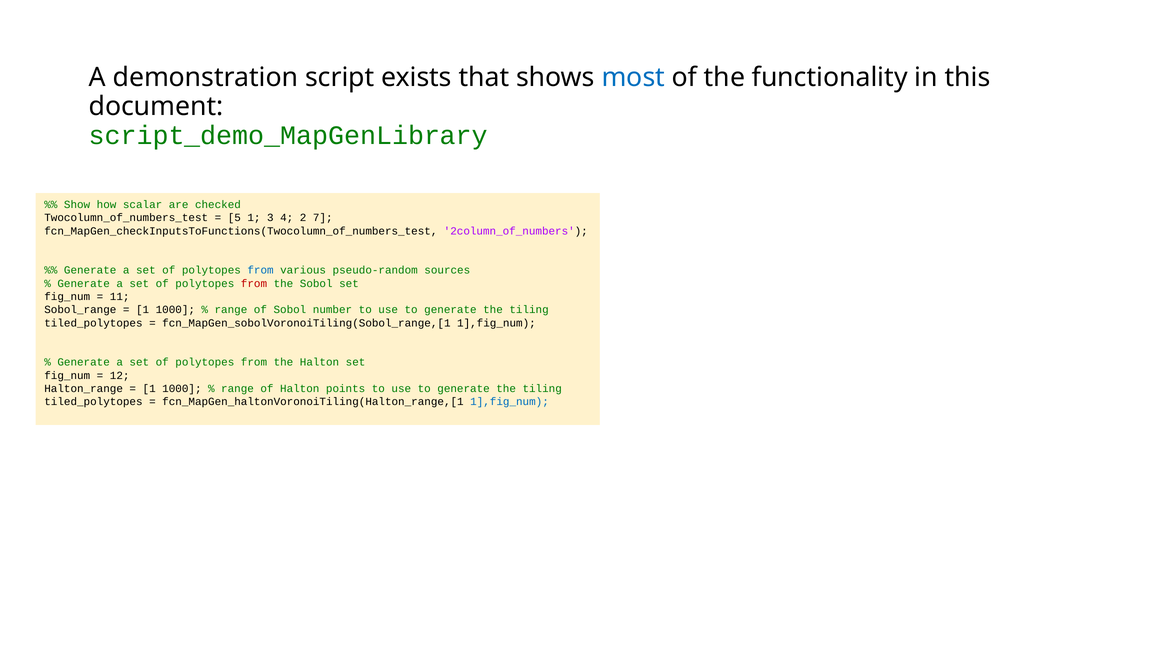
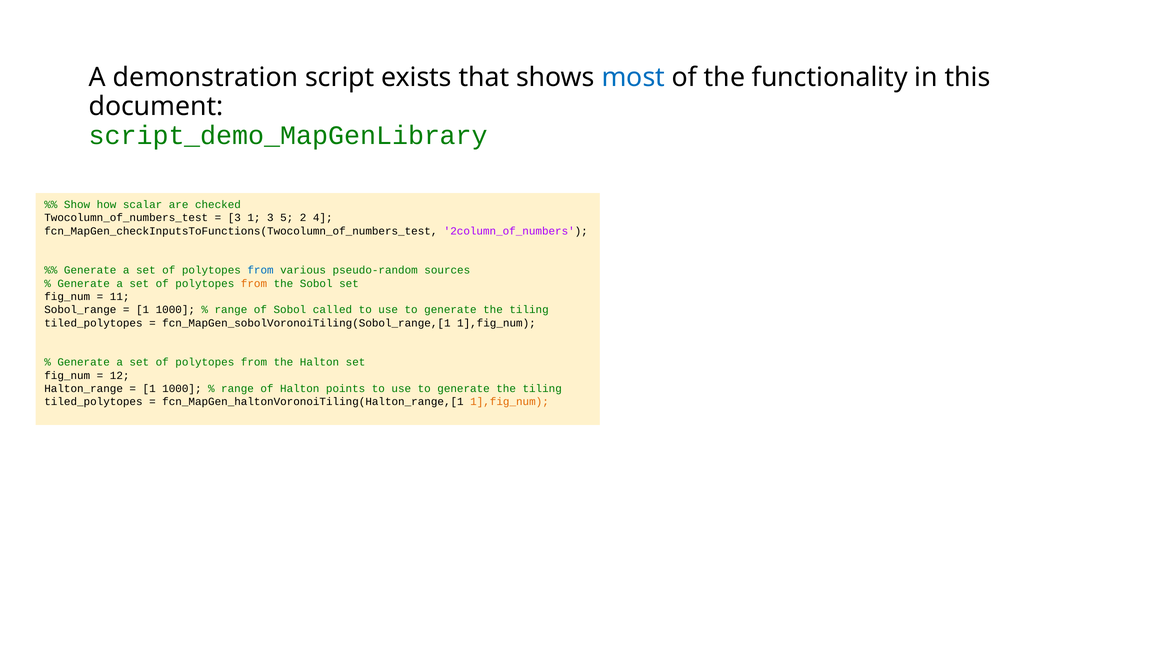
5: 5 -> 3 (234, 218)
4: 4 -> 5 (287, 218)
7: 7 -> 4 (323, 218)
from colour: red -> orange (254, 283)
number: number -> called (332, 310)
1],fig_num colour: blue -> orange (510, 402)
